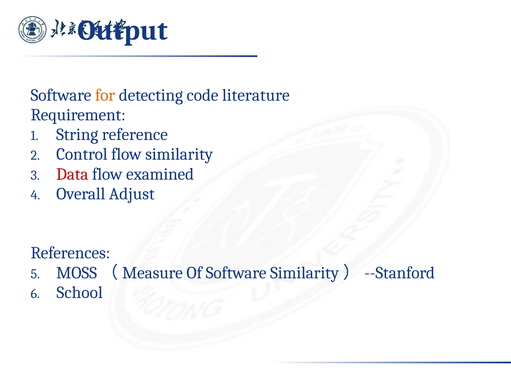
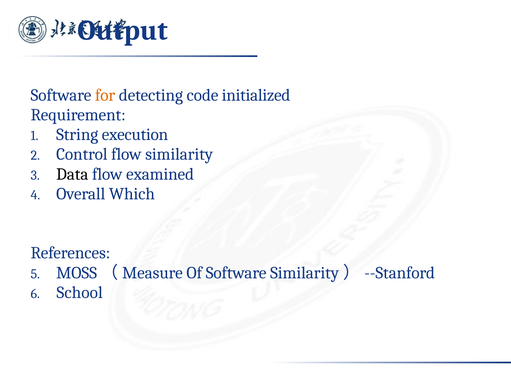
literature: literature -> initialized (256, 95)
reference: reference -> execution (135, 135)
Data colour: red -> black (72, 174)
Adjust: Adjust -> Which (132, 194)
